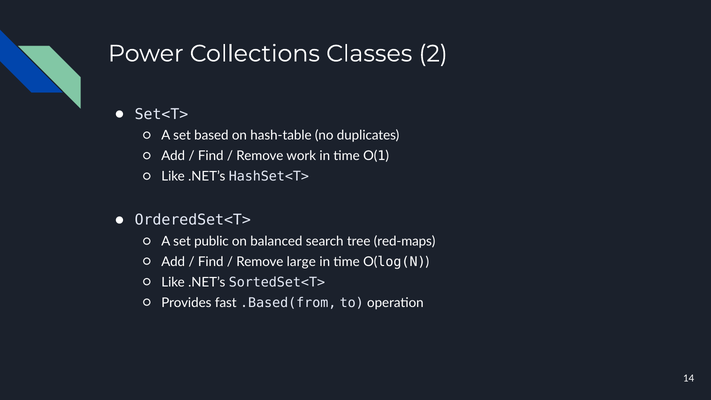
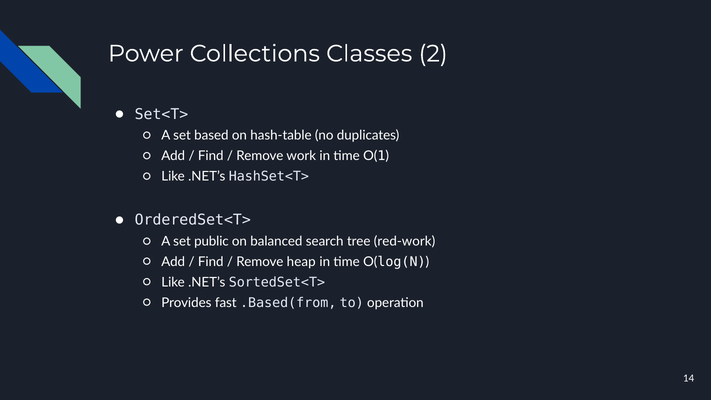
red-maps: red-maps -> red-work (405, 241)
large: large -> heap (301, 262)
